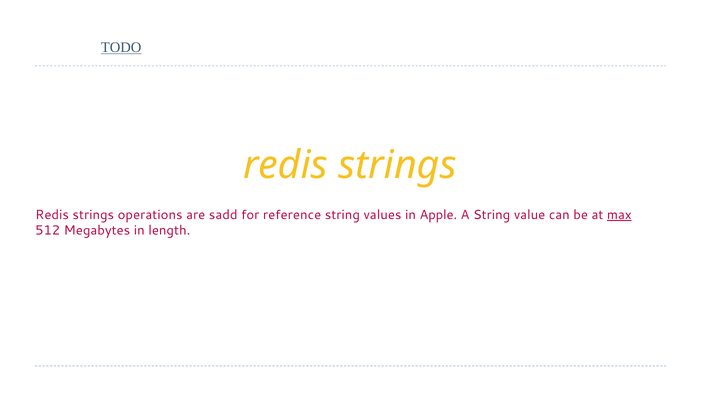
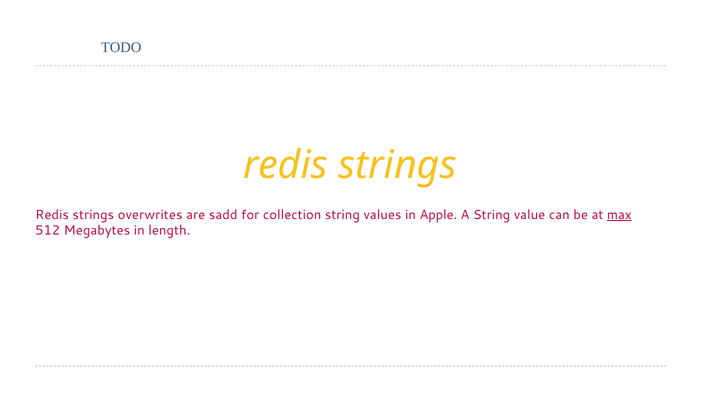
TODO underline: present -> none (121, 47)
operations: operations -> overwrites (150, 214)
reference: reference -> collection (292, 214)
